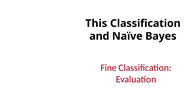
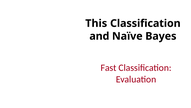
Fine: Fine -> Fast (109, 67)
